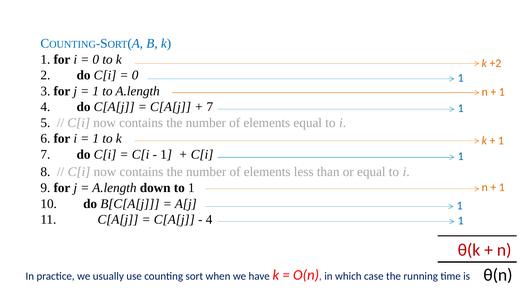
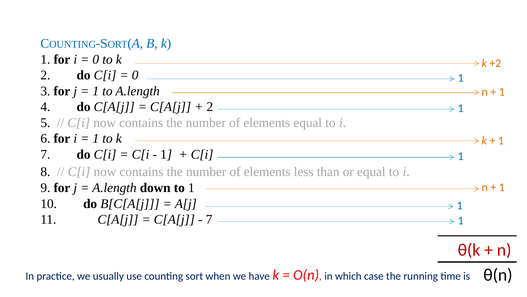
7: 7 -> 2 (210, 107)
4: 4 -> 7 (209, 219)
